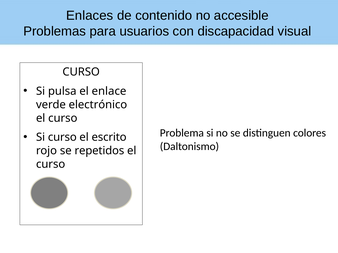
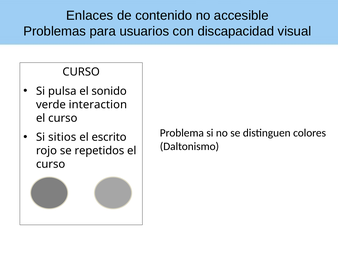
enlace: enlace -> sonido (109, 91)
electrónico: electrónico -> interaction (98, 105)
Si curso: curso -> sitios (62, 137)
